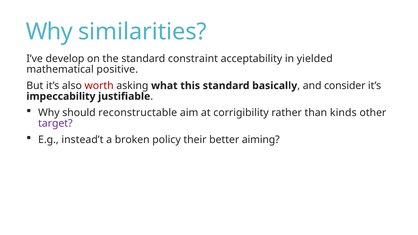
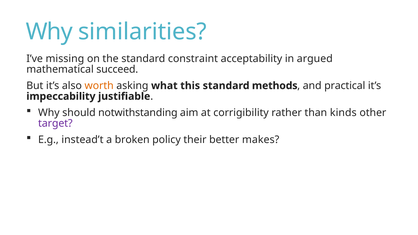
develop: develop -> missing (65, 59)
yielded: yielded -> argued (315, 59)
positive: positive -> succeed (117, 69)
worth colour: red -> orange (99, 86)
basically: basically -> methods (275, 86)
consider: consider -> practical (345, 86)
reconstructable: reconstructable -> notwithstanding (138, 113)
aiming: aiming -> makes (261, 140)
